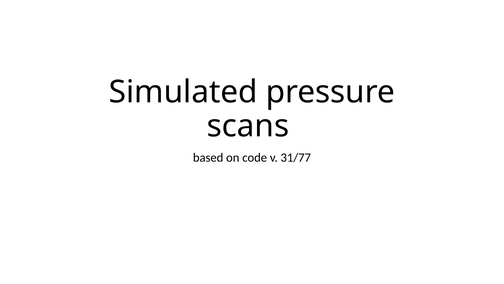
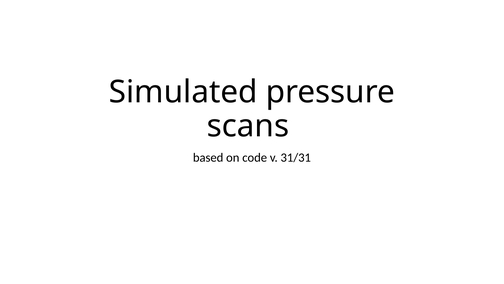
31/77: 31/77 -> 31/31 (296, 158)
